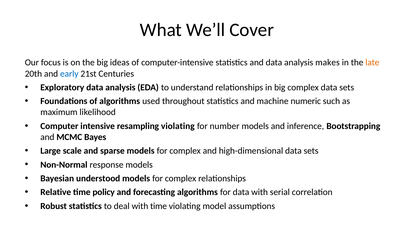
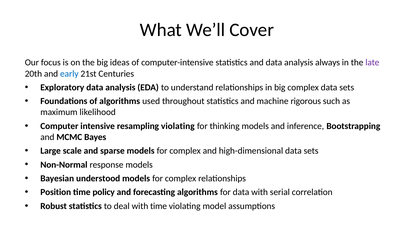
makes: makes -> always (328, 63)
late colour: orange -> purple (372, 63)
numeric: numeric -> rigorous (306, 101)
number: number -> thinking (225, 126)
Relative: Relative -> Position (56, 192)
